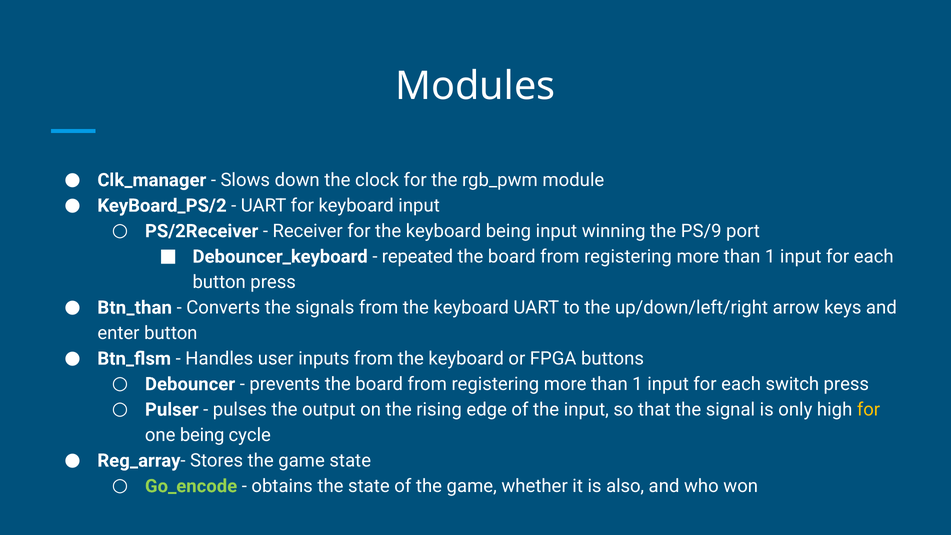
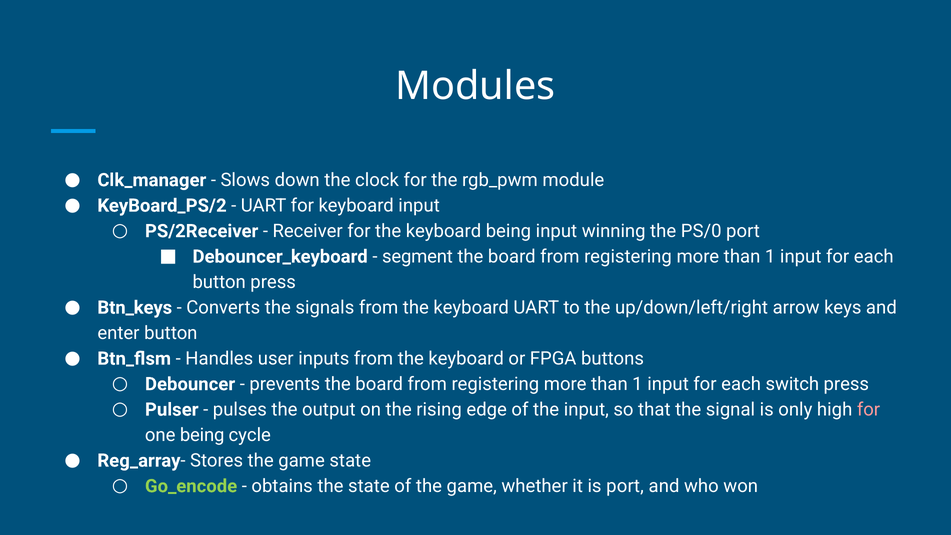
PS/9: PS/9 -> PS/0 (701, 231)
repeated: repeated -> segment (417, 257)
Btn_than: Btn_than -> Btn_keys (135, 308)
for colour: yellow -> pink (868, 410)
is also: also -> port (625, 486)
